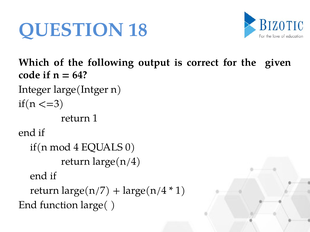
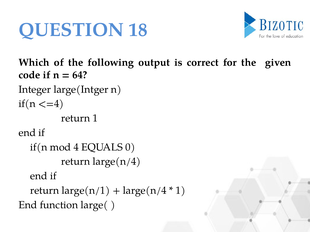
<=3: <=3 -> <=4 (51, 104)
large(n/7: large(n/7 -> large(n/1 (86, 191)
